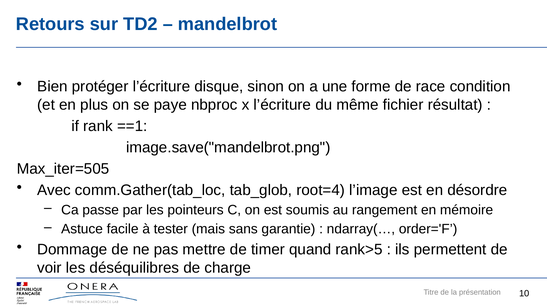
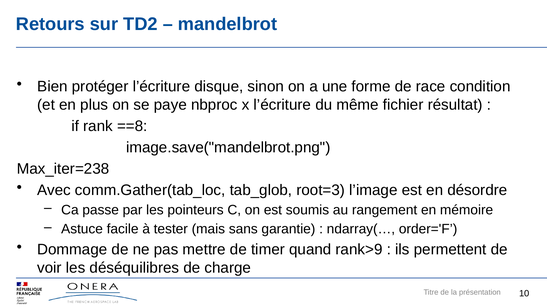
==1: ==1 -> ==8 (132, 126)
Max_iter=505: Max_iter=505 -> Max_iter=238 (63, 169)
root=4: root=4 -> root=3 (321, 190)
rank>5: rank>5 -> rank>9 (359, 249)
